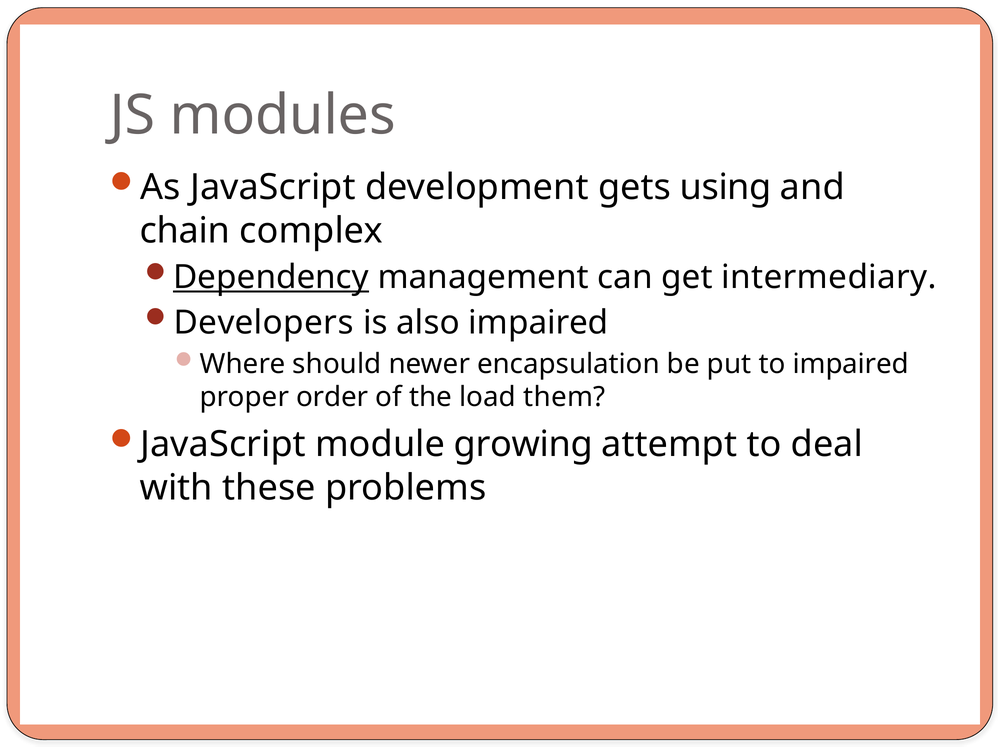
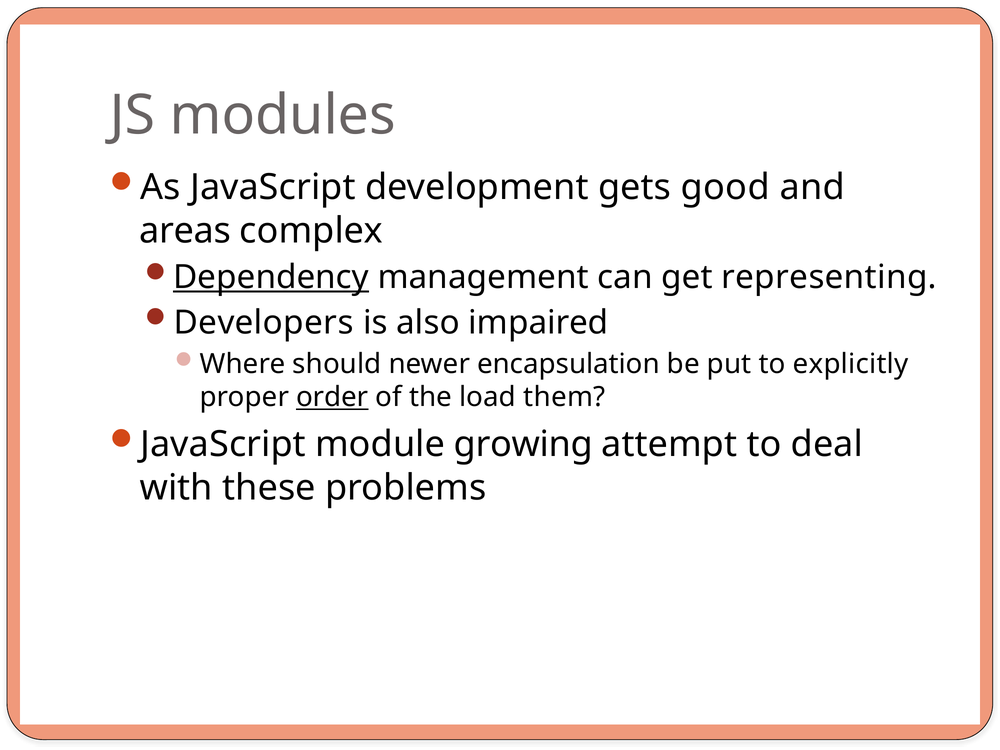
using: using -> good (725, 187)
chain: chain -> areas (185, 231)
intermediary: intermediary -> representing (829, 277)
to impaired: impaired -> explicitly (851, 364)
order underline: none -> present (332, 397)
